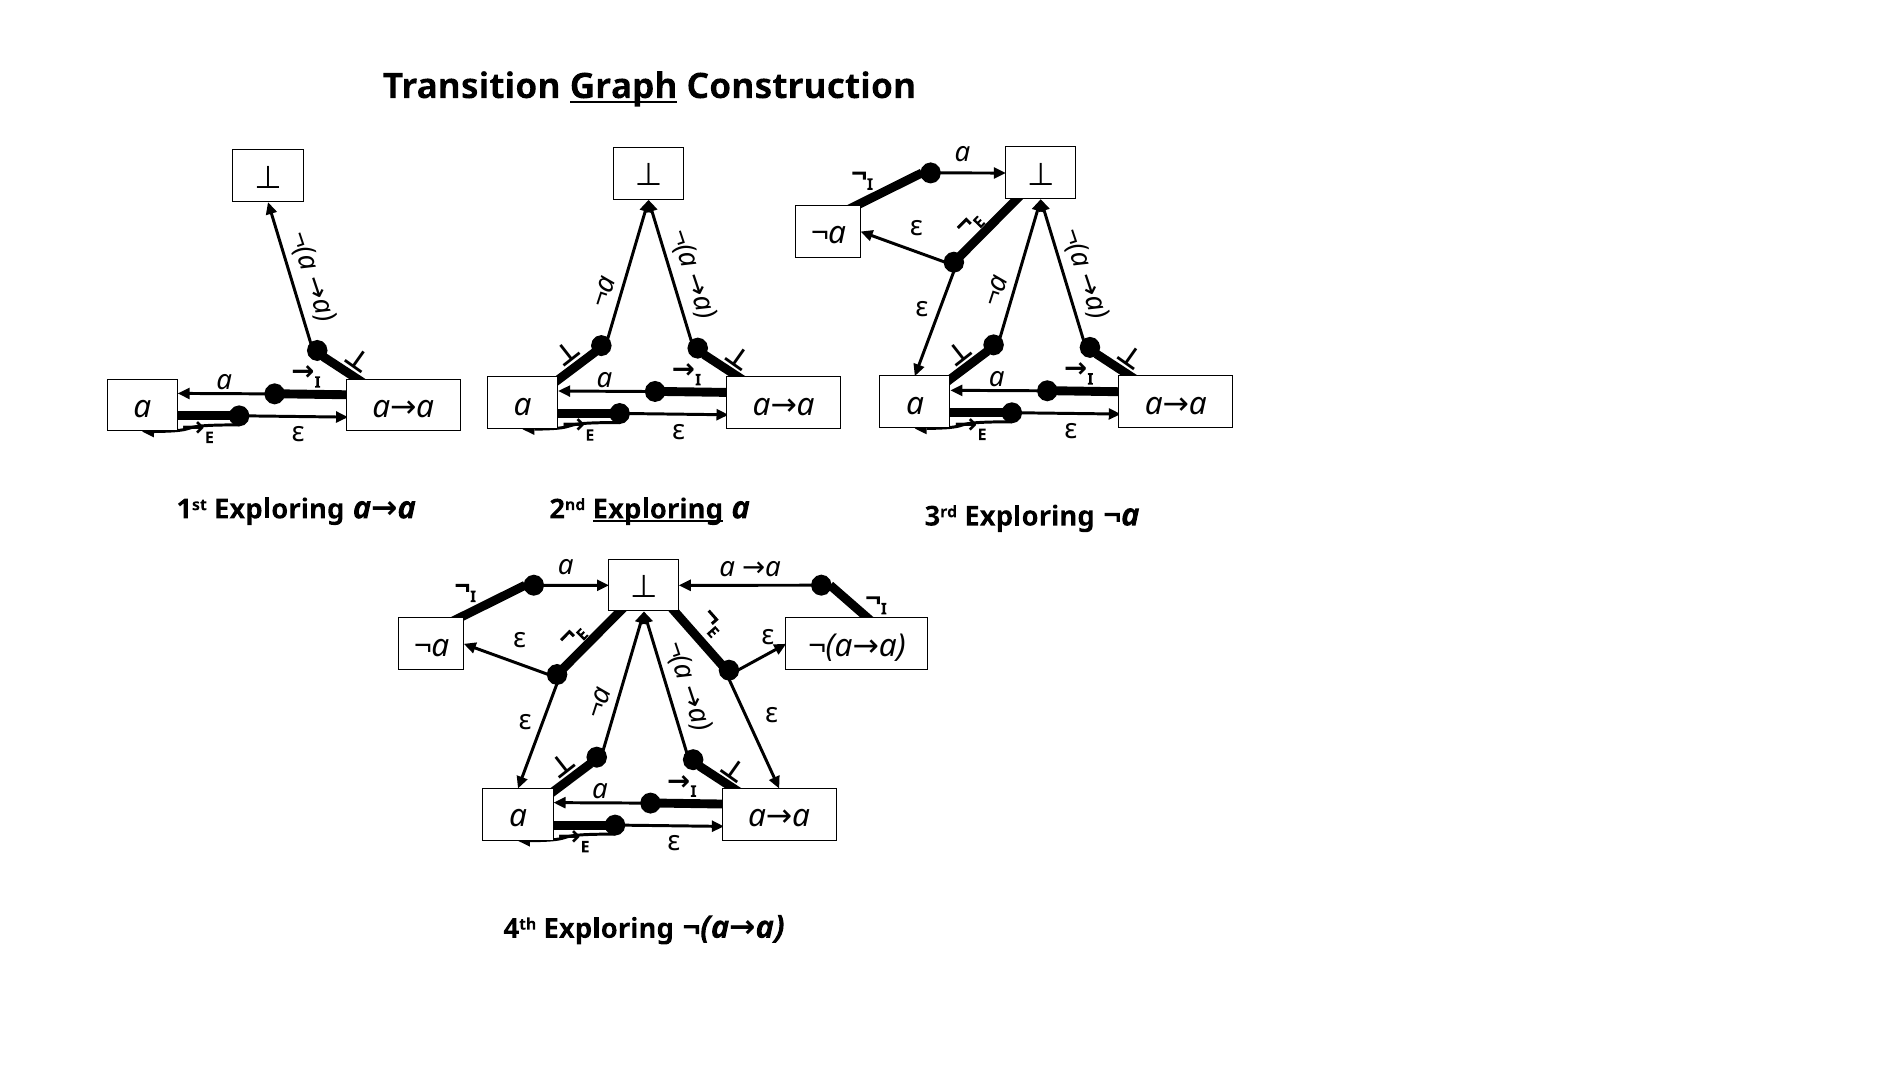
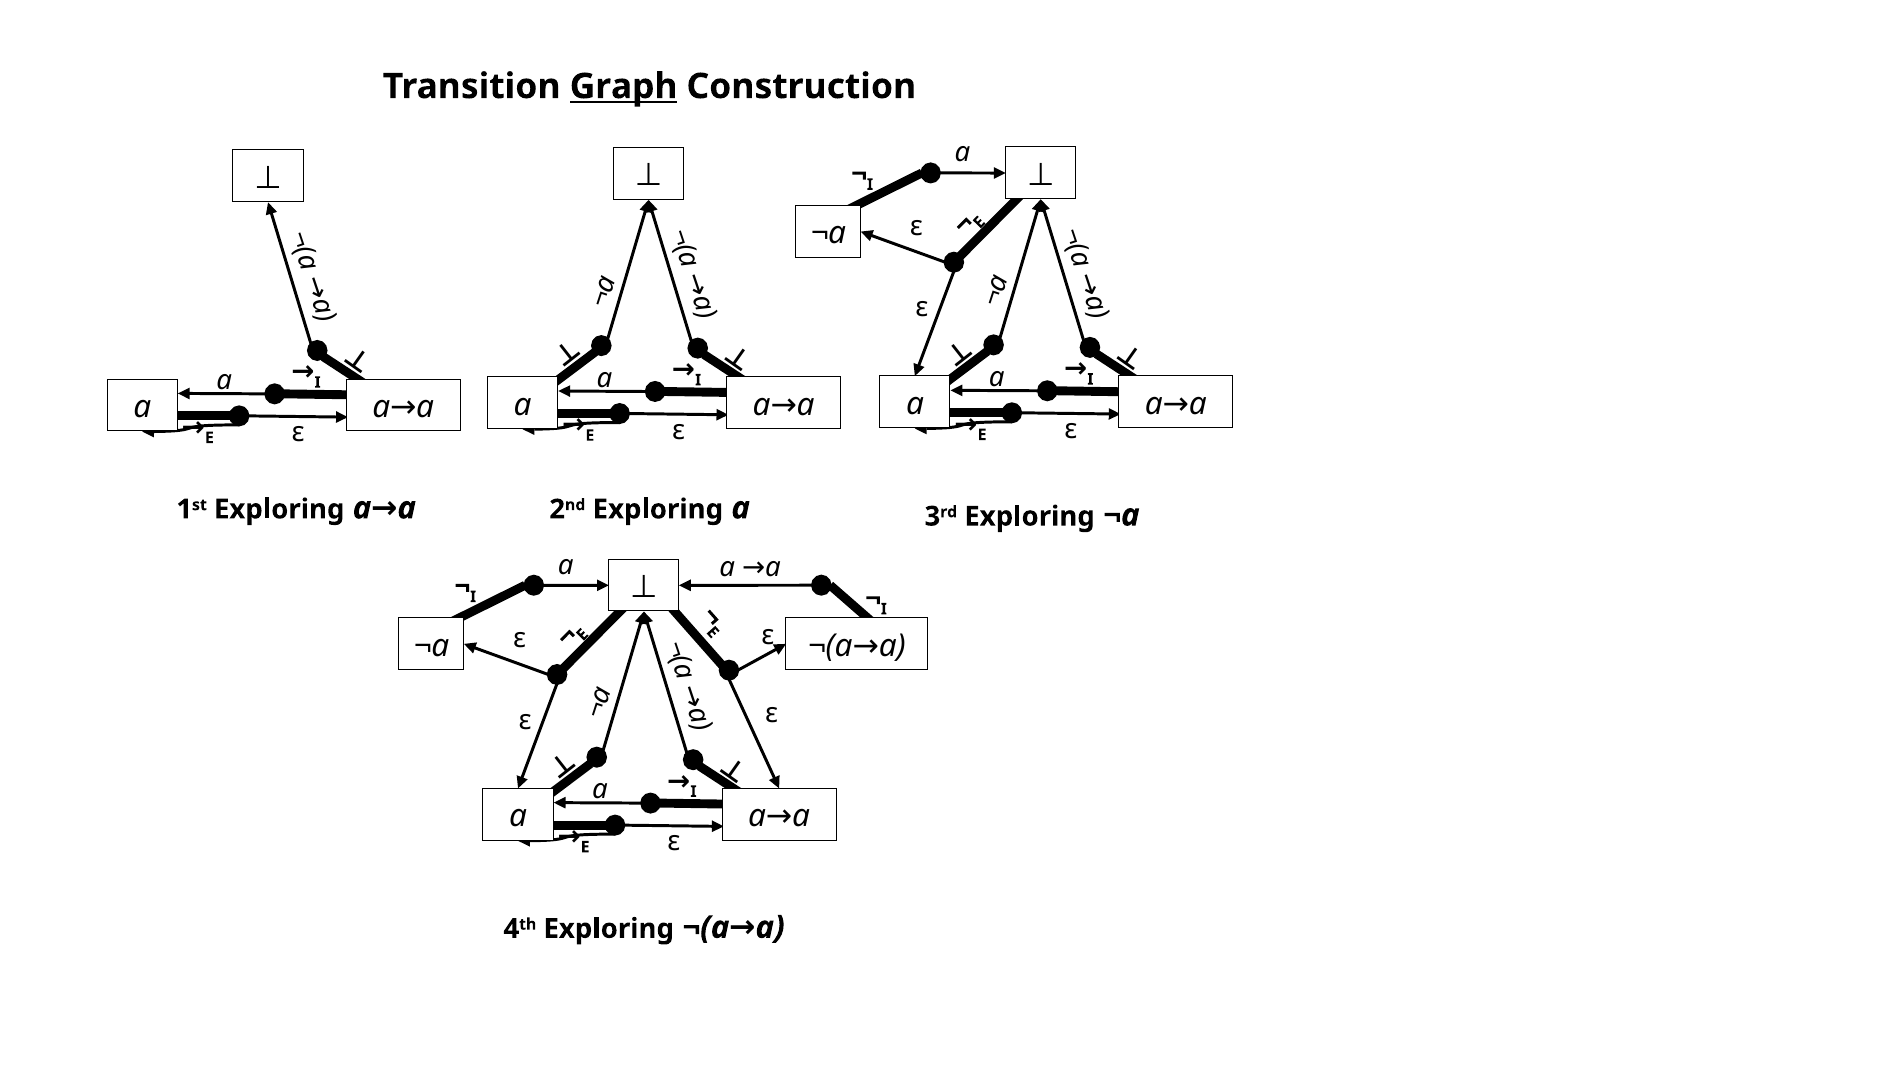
Exploring underline: present -> none (658, 509)
